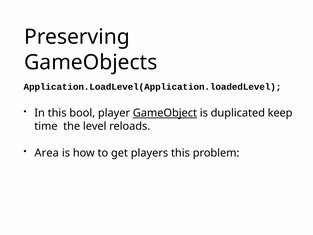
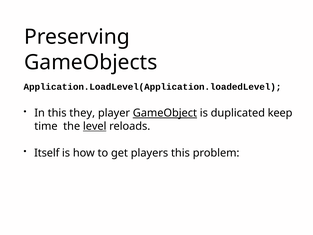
bool: bool -> they (82, 113)
level underline: none -> present (95, 126)
Area: Area -> Itself (47, 153)
